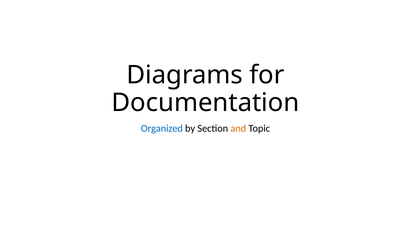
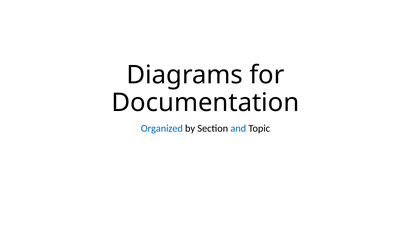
and colour: orange -> blue (238, 128)
